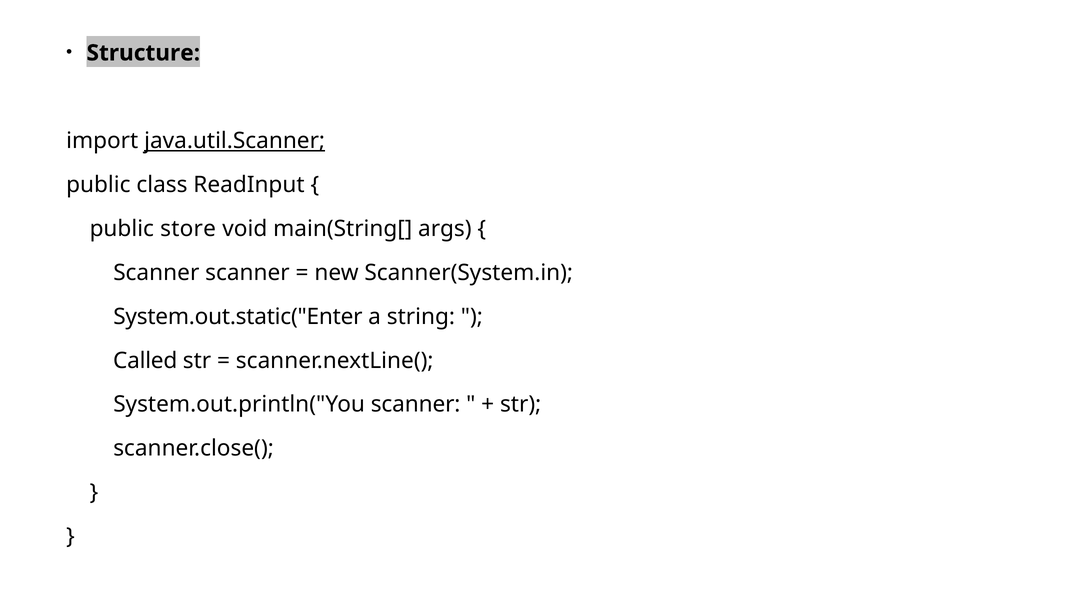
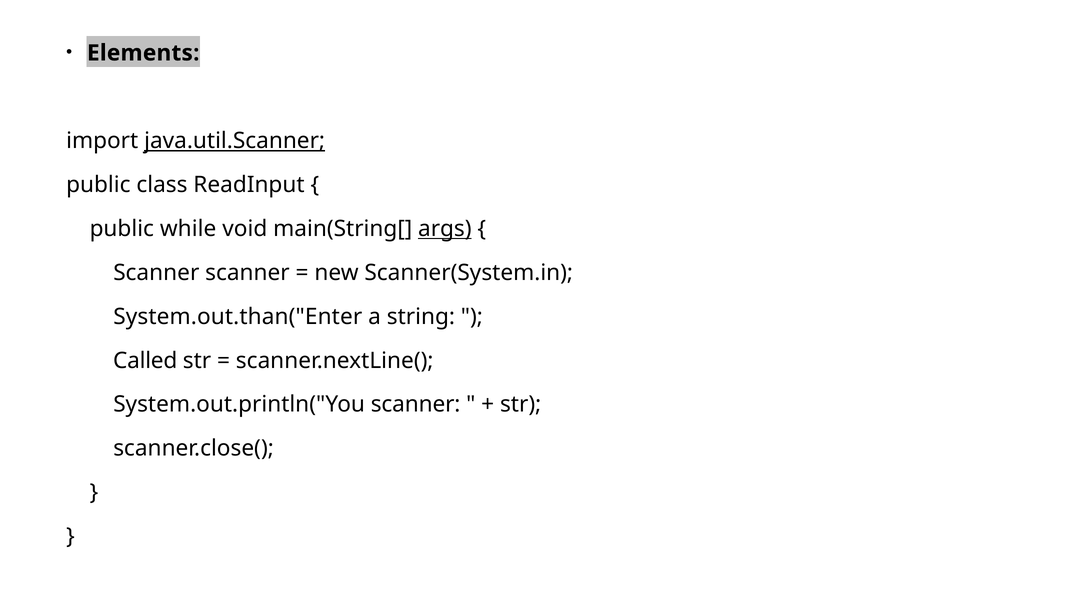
Structure: Structure -> Elements (143, 53)
store: store -> while (188, 228)
args underline: none -> present (445, 228)
System.out.static("Enter: System.out.static("Enter -> System.out.than("Enter (238, 316)
